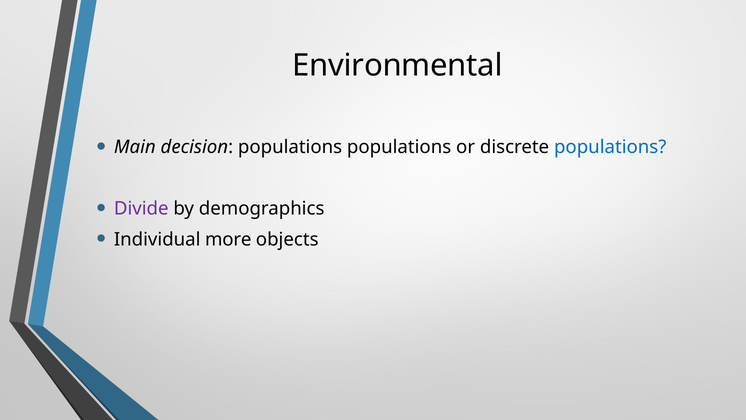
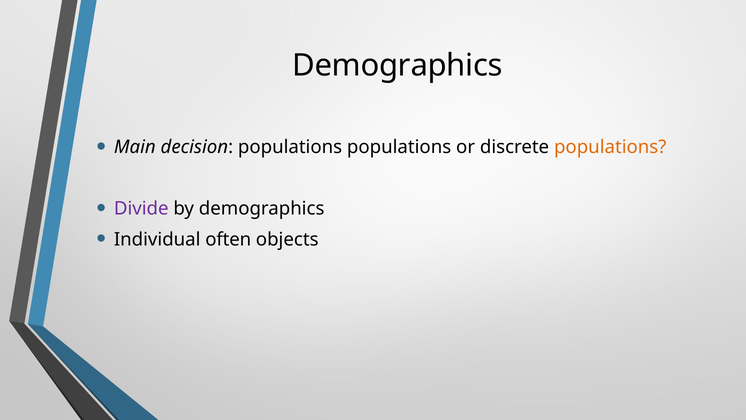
Environmental: Environmental -> Demographics (397, 65)
populations colour: blue -> orange (610, 147)
more: more -> often (228, 239)
